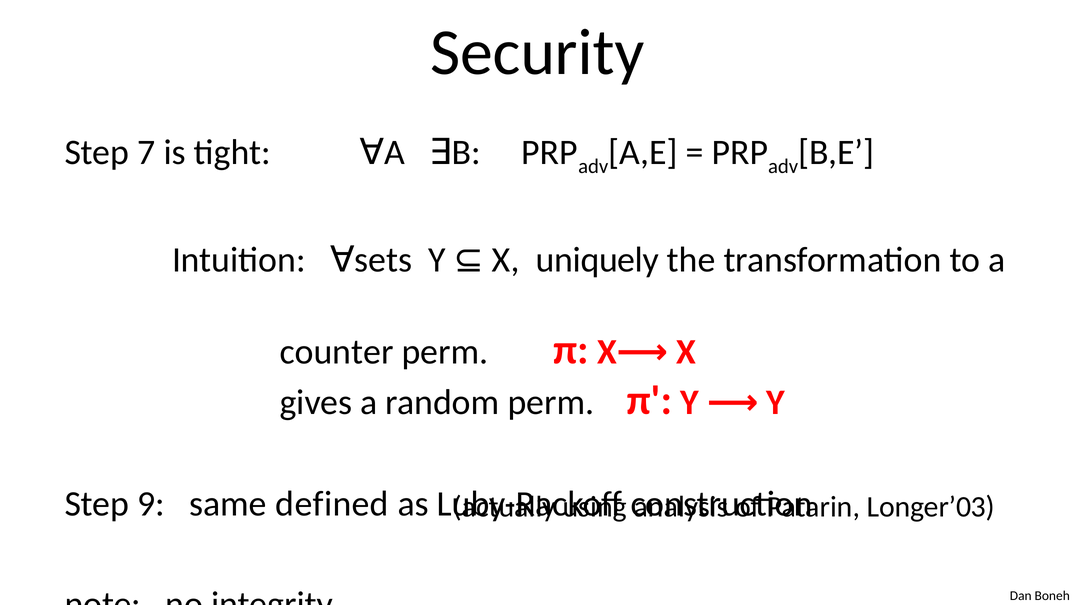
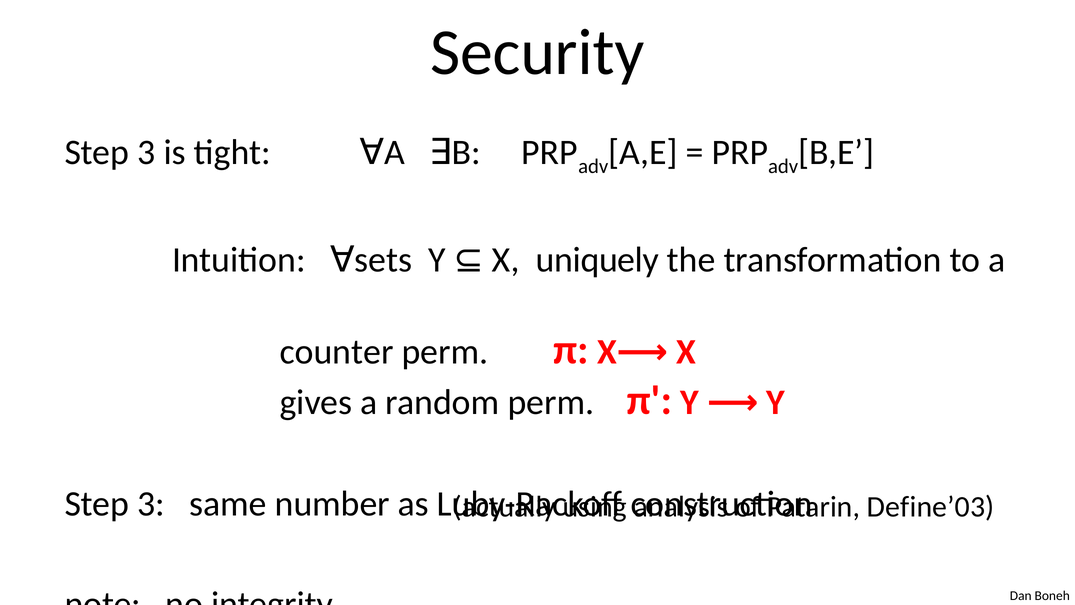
7: 7 -> 3 (146, 153)
9: 9 -> 3 (151, 504)
defined: defined -> number (332, 504)
Longer’03: Longer’03 -> Define’03 (931, 507)
